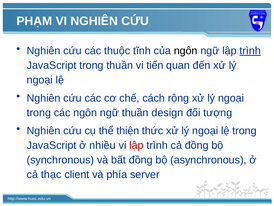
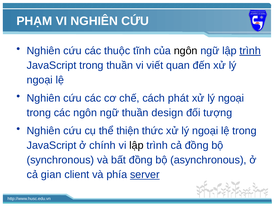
tiến: tiến -> viết (155, 65)
rộng: rộng -> phát (178, 98)
nhiều: nhiều -> chính (102, 145)
lập colour: red -> black (136, 145)
thạc: thạc -> gian (51, 174)
server underline: none -> present (145, 174)
